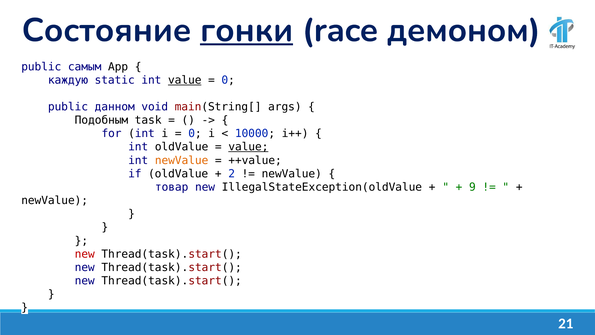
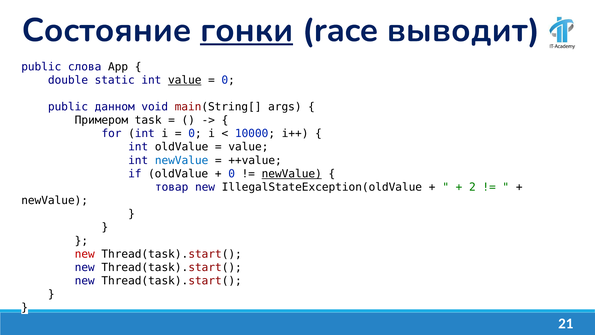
демоном: демоном -> выводит (463, 30)
самым: самым -> слова (85, 67)
каждую: каждую -> double (68, 80)
Подобным: Подобным -> Примером (101, 120)
value underline: present -> none (248, 147)
newValue colour: orange -> blue (182, 160)
2: 2 -> 0 (232, 174)
newValue underline: none -> present (292, 174)
9: 9 -> 2 (472, 187)
